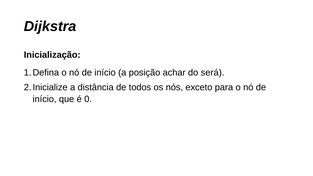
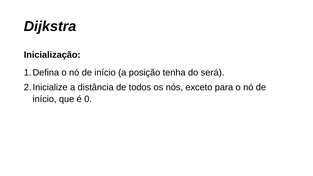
achar: achar -> tenha (174, 73)
